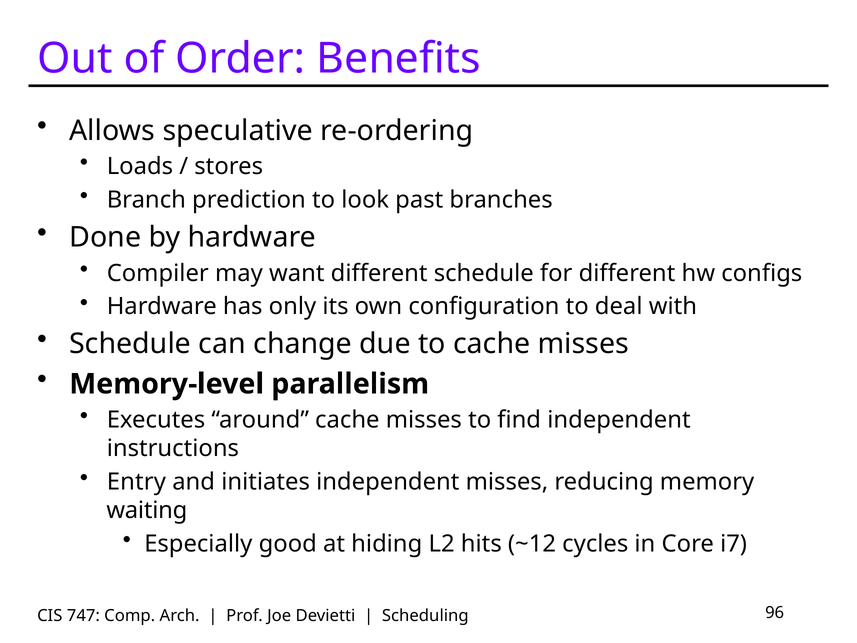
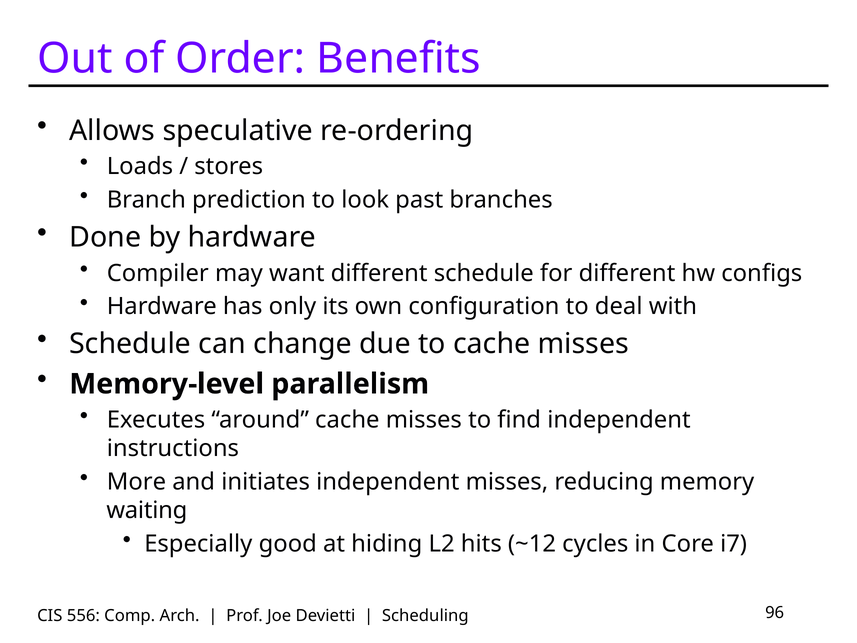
Entry: Entry -> More (136, 482)
747: 747 -> 556 (83, 615)
